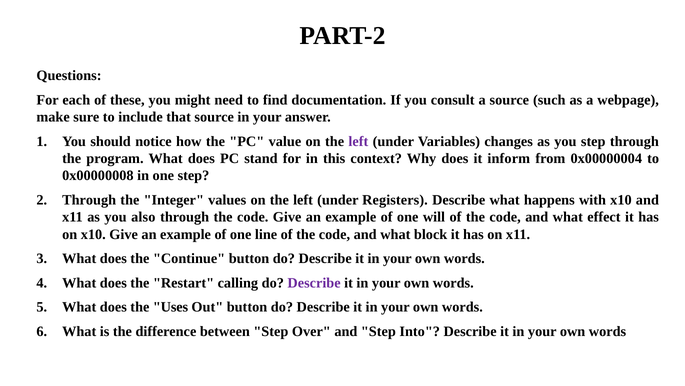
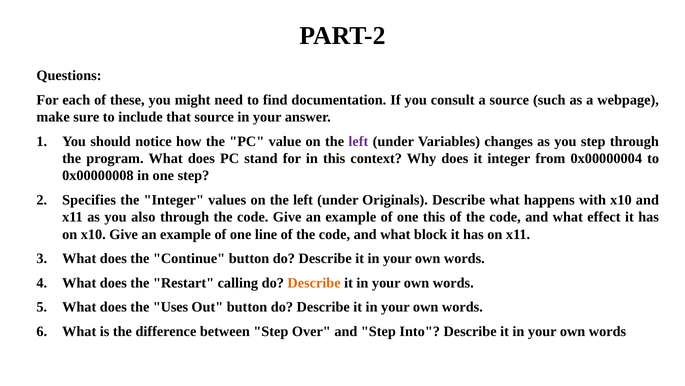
it inform: inform -> integer (509, 158)
Through: Through -> Specifies (89, 200)
Registers: Registers -> Originals (395, 200)
one will: will -> this (434, 217)
Describe colour: purple -> orange (314, 282)
